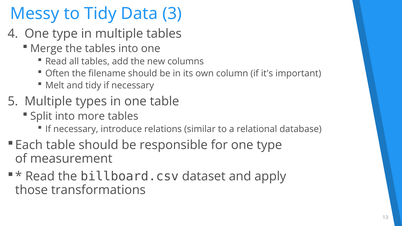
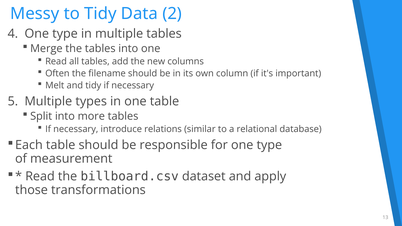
3: 3 -> 2 (172, 14)
